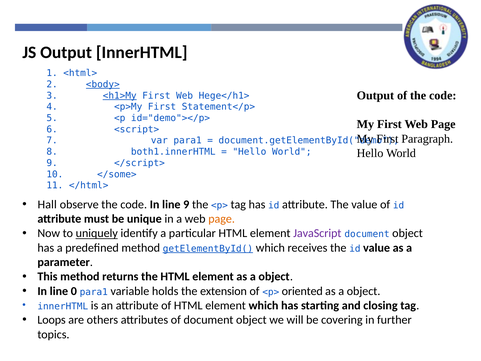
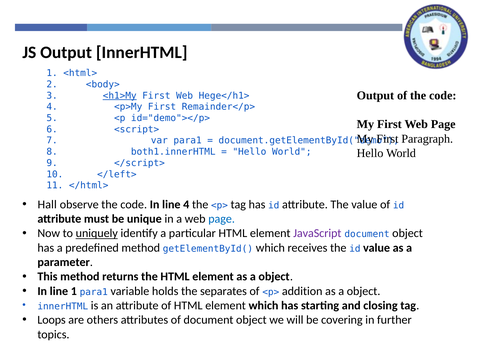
<body> underline: present -> none (103, 84)
Statement</p>: Statement</p> -> Remainder</p> (218, 107)
</some>: </some> -> </left> (117, 174)
line 9: 9 -> 4 (186, 204)
page colour: orange -> blue (222, 219)
getElementById( underline: present -> none (208, 249)
line 0: 0 -> 1 (74, 291)
extension: extension -> separates (223, 291)
oriented: oriented -> addition (302, 291)
